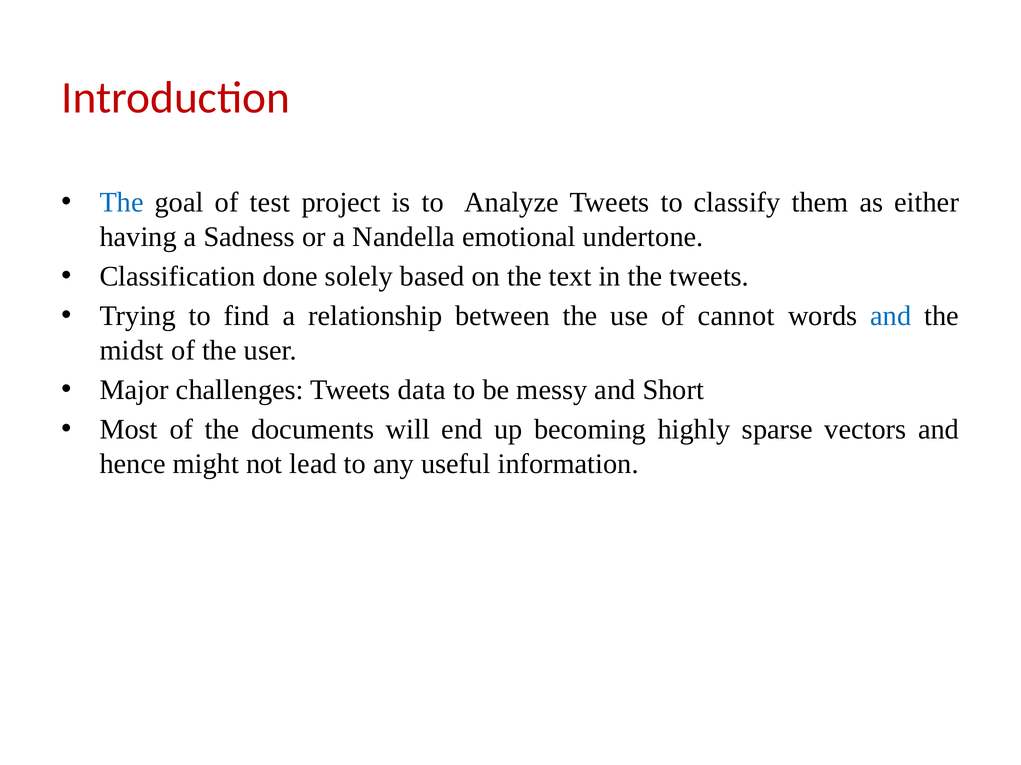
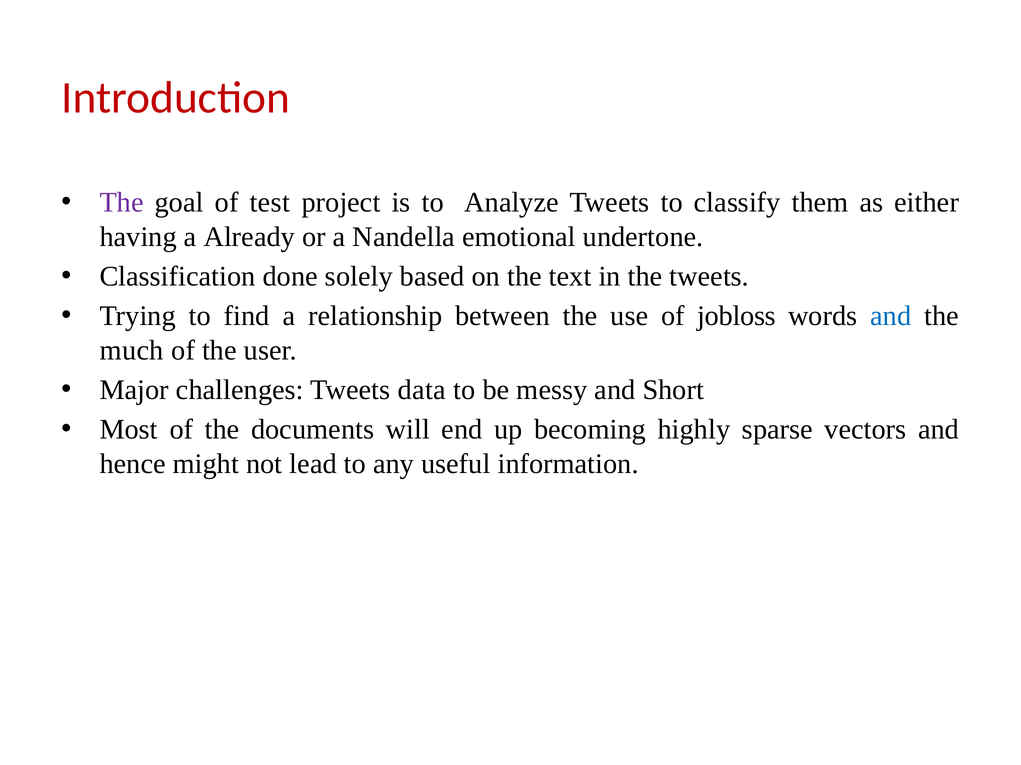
The colour: blue -> purple (122, 203)
Sadness: Sadness -> Already (249, 237)
cannot: cannot -> jobloss (737, 316)
midst: midst -> much (132, 351)
